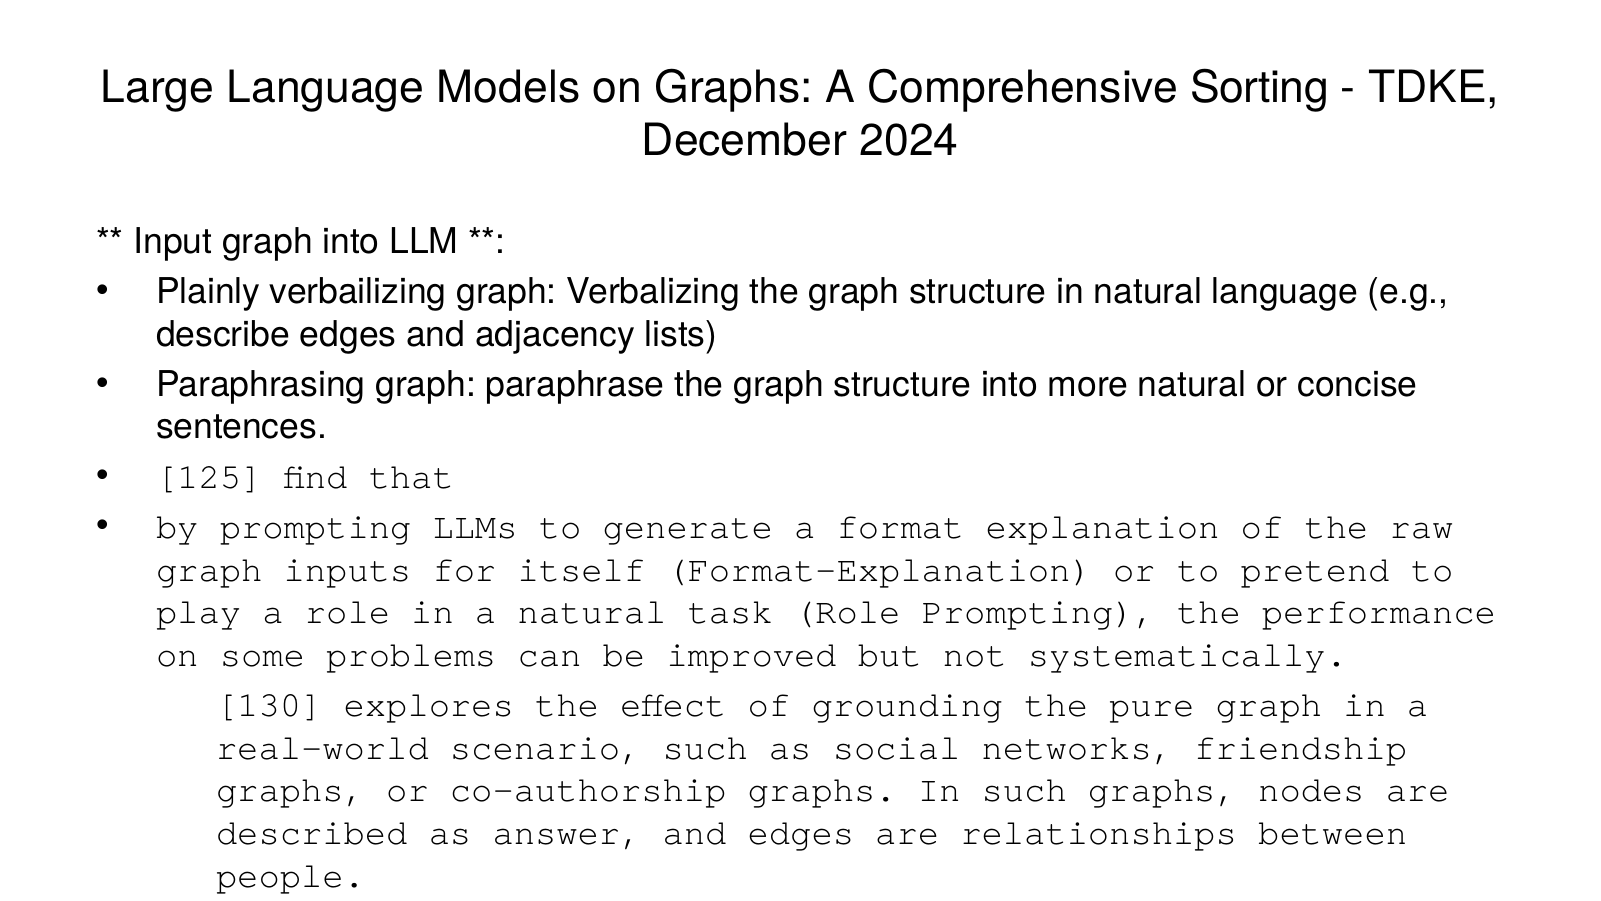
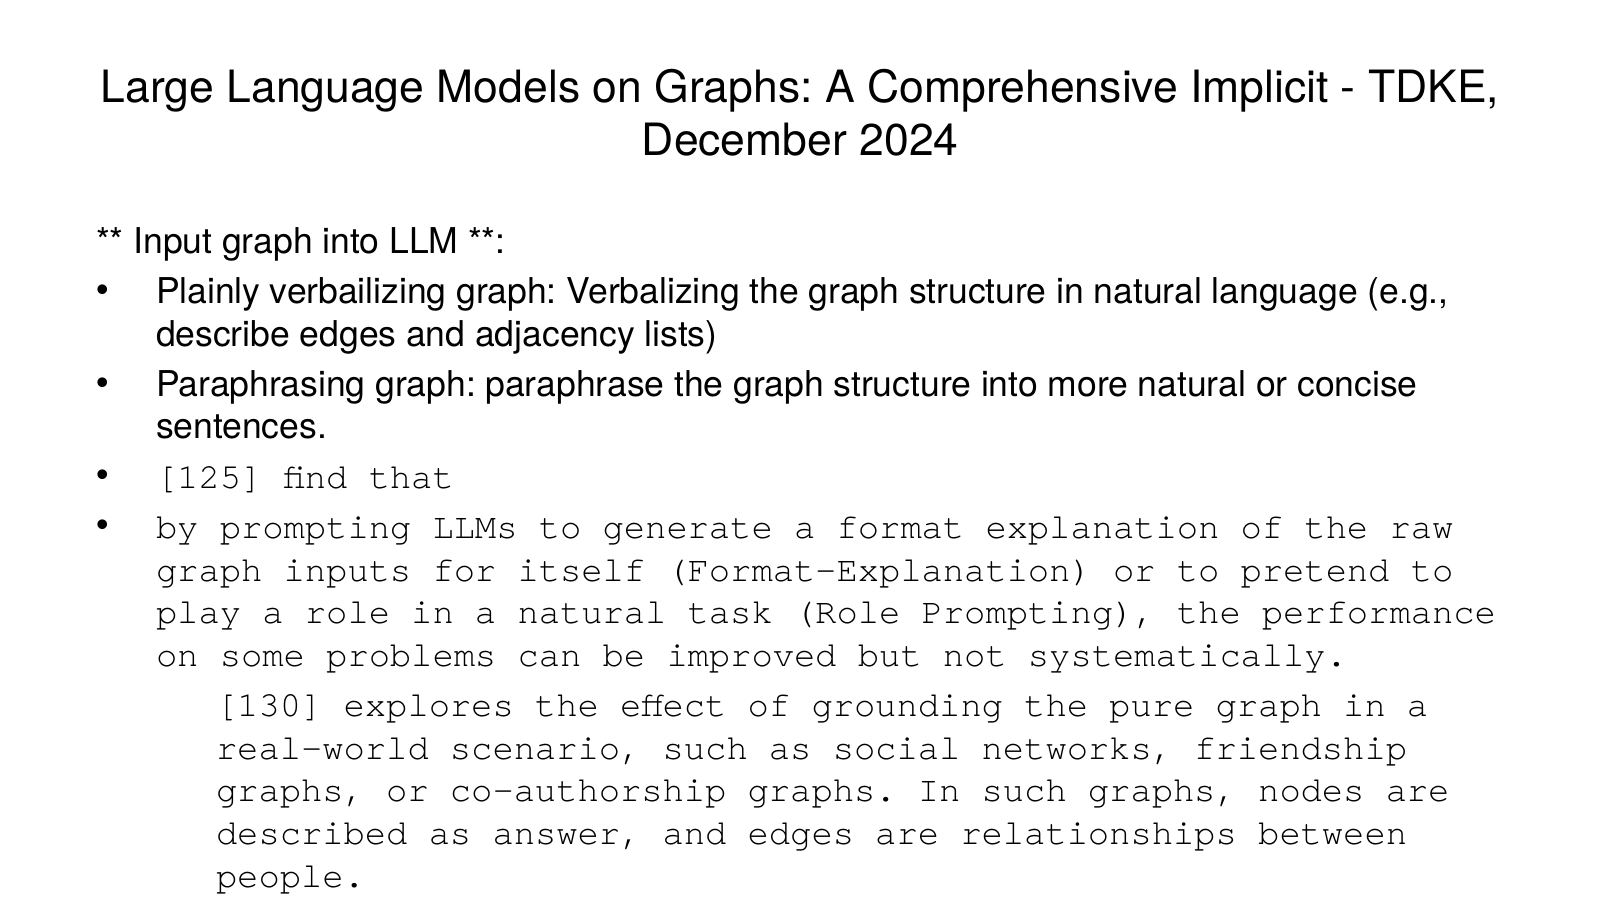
Comprehensive Sorting: Sorting -> Implicit (1259, 87)
